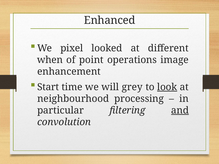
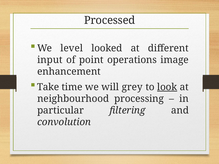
Enhanced: Enhanced -> Processed (110, 20)
pixel: pixel -> level (72, 48)
when: when -> input (50, 60)
Start: Start -> Take (48, 87)
and underline: present -> none (180, 110)
